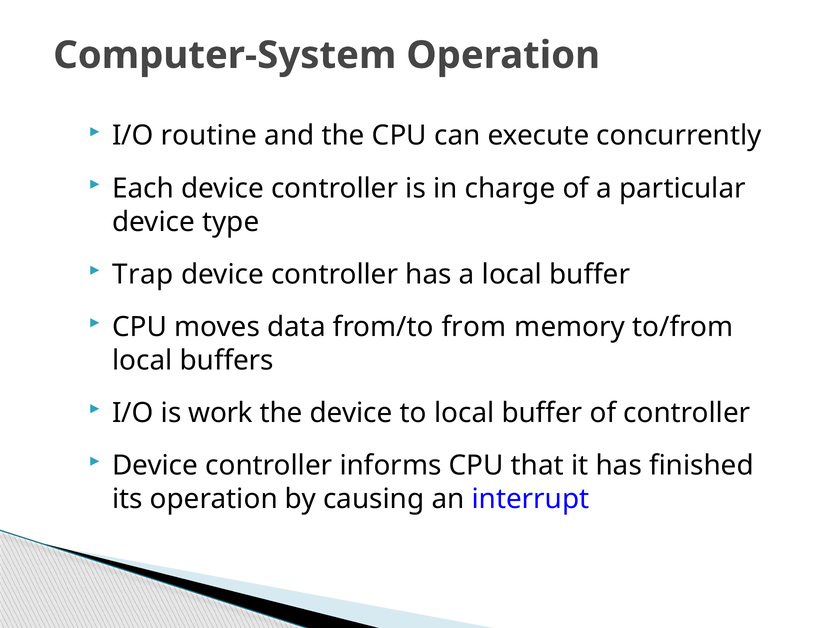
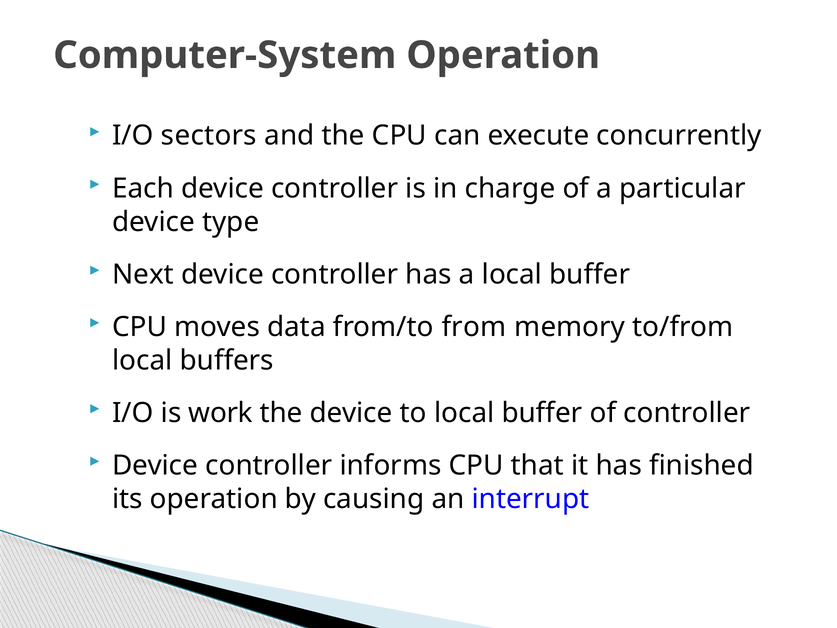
routine: routine -> sectors (209, 136)
Trap: Trap -> Next (143, 274)
